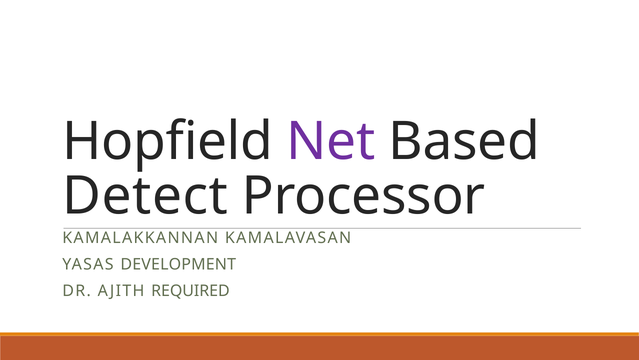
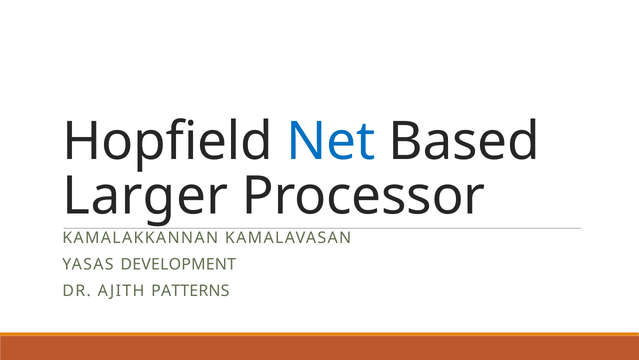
Net colour: purple -> blue (331, 142)
Detect: Detect -> Larger (145, 196)
REQUIRED: REQUIRED -> PATTERNS (190, 291)
